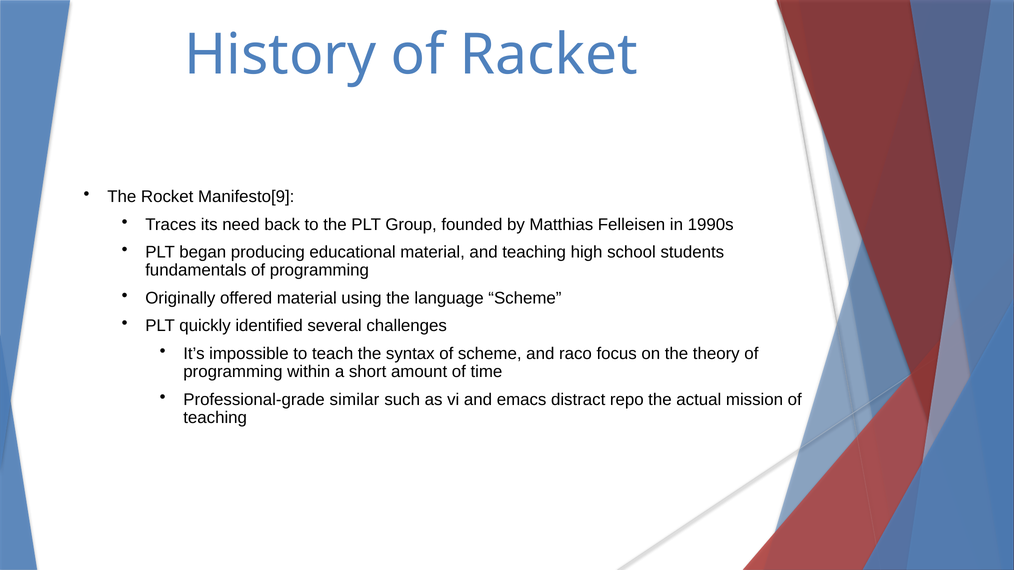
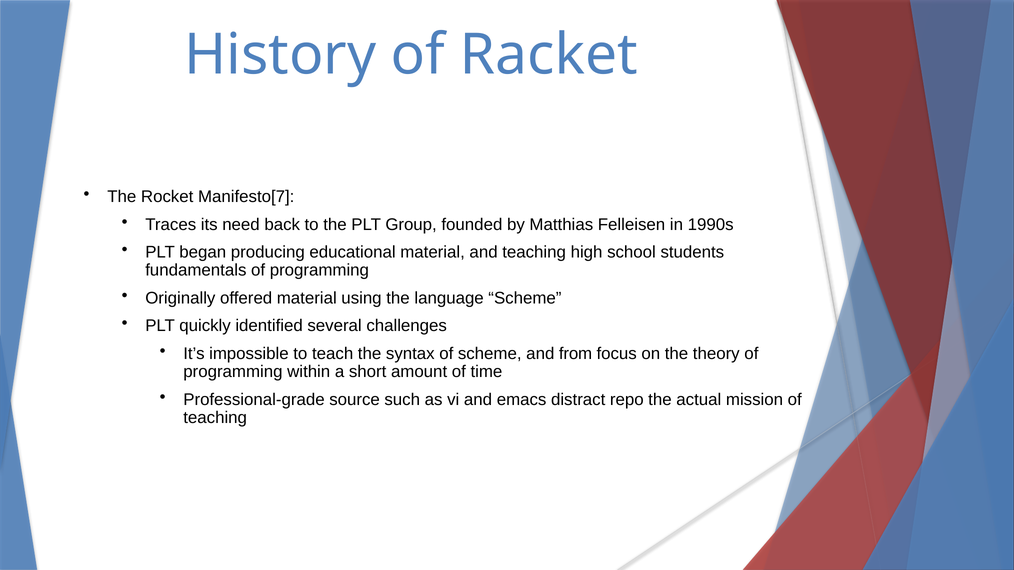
Manifesto[9: Manifesto[9 -> Manifesto[7 (246, 197)
raco: raco -> from (576, 354)
similar: similar -> source (355, 400)
